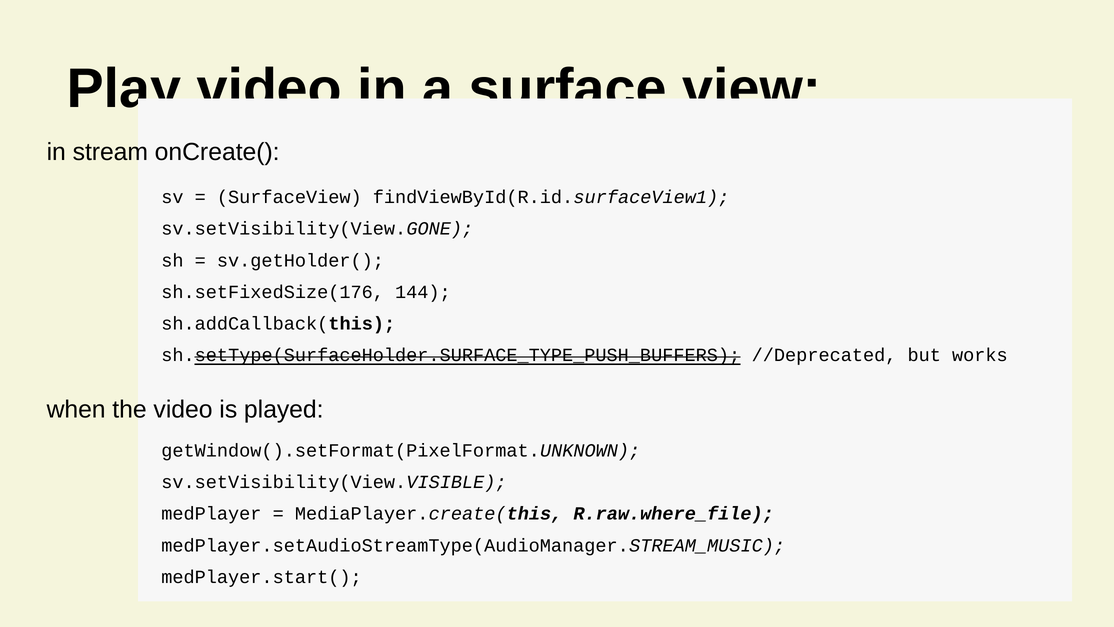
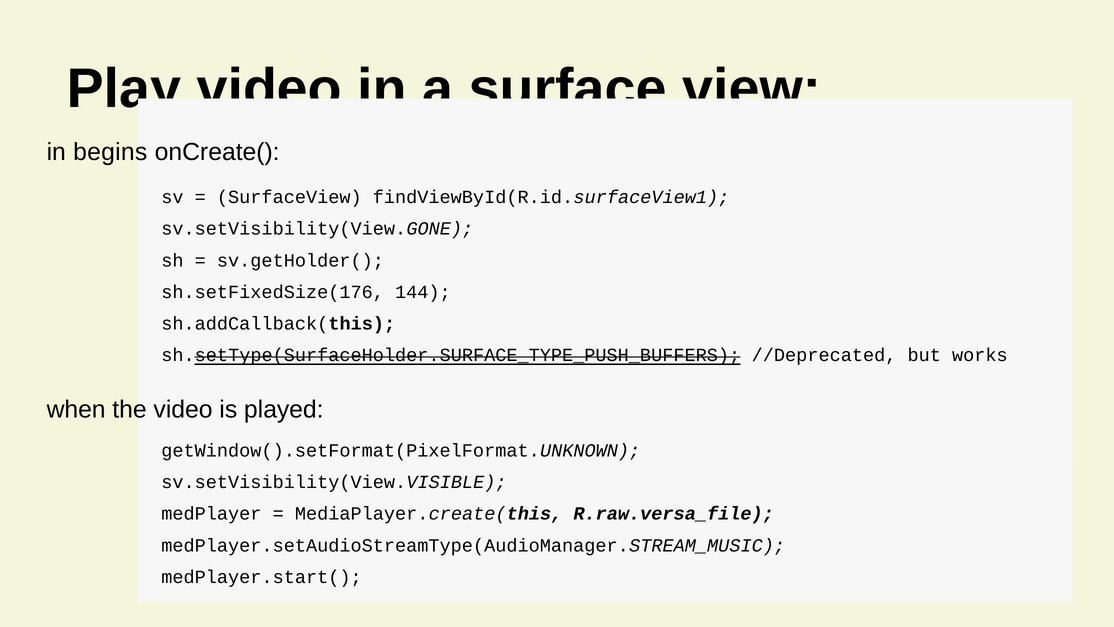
stream: stream -> begins (110, 152)
R.raw.where_file: R.raw.where_file -> R.raw.versa_file (674, 514)
